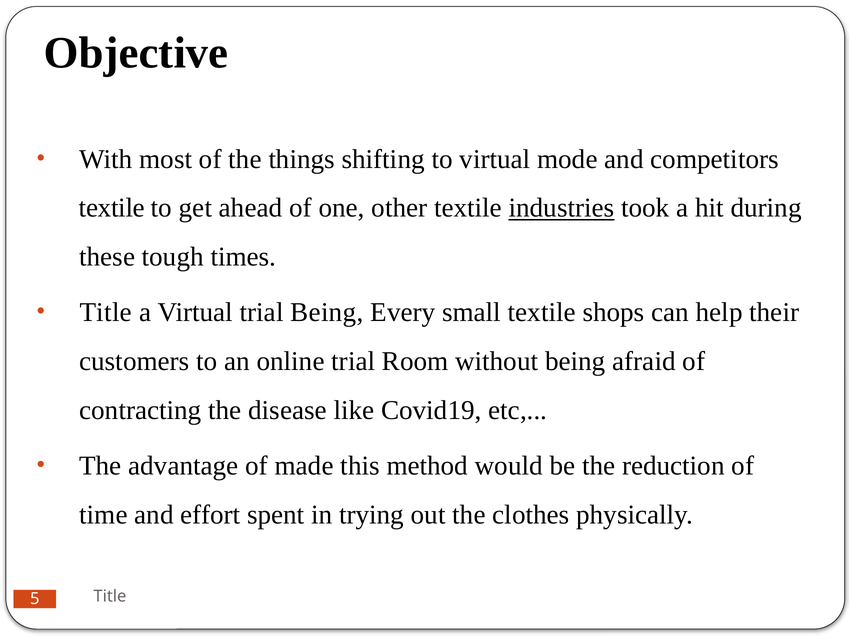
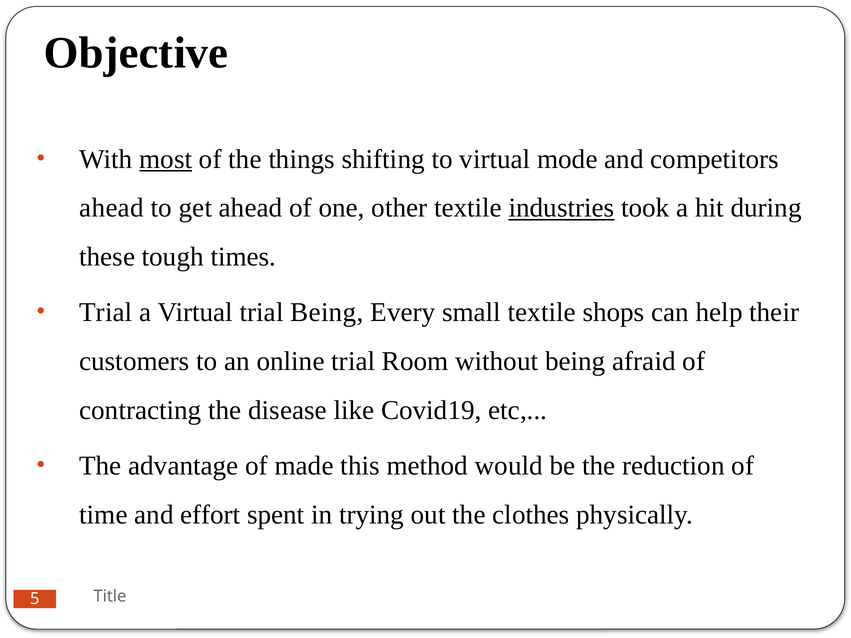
most underline: none -> present (166, 159)
textile: textile -> ahead (112, 208)
Title: Title -> Trial (106, 313)
